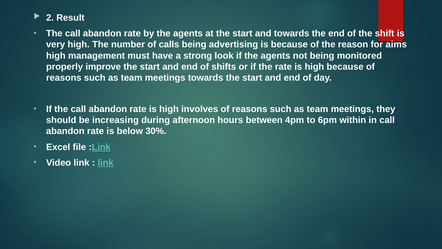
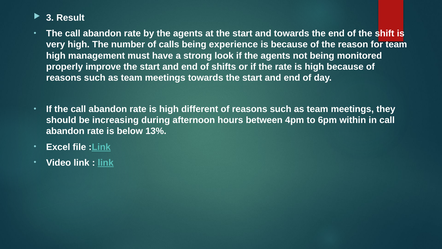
2: 2 -> 3 (50, 18)
advertising: advertising -> experience (233, 44)
for aims: aims -> team (396, 44)
involves: involves -> different (200, 109)
30%: 30% -> 13% (156, 131)
